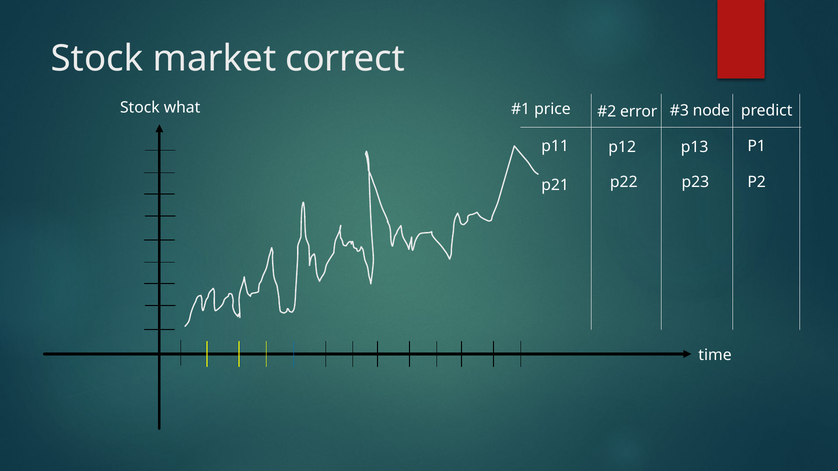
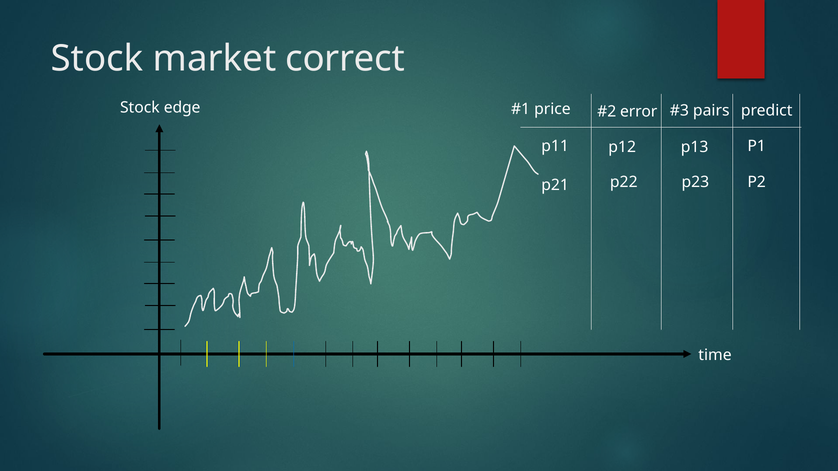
what: what -> edge (182, 108)
node: node -> pairs (711, 111)
